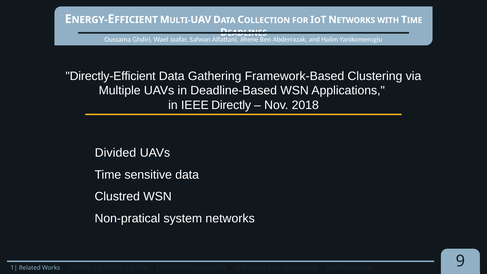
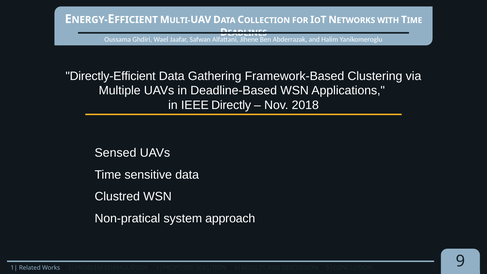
Divided: Divided -> Sensed (115, 153)
system networks: networks -> approach (230, 218)
